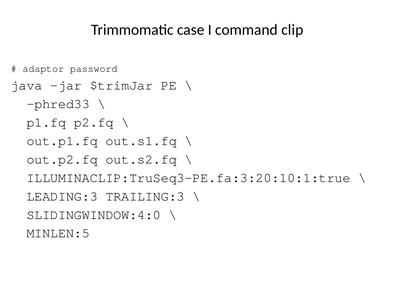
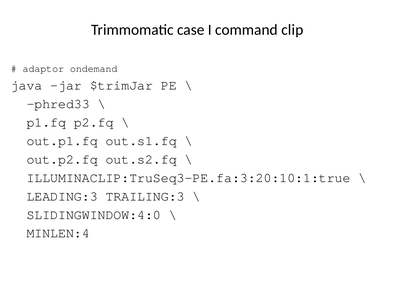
password: password -> ondemand (94, 68)
MINLEN:5: MINLEN:5 -> MINLEN:4 (58, 233)
